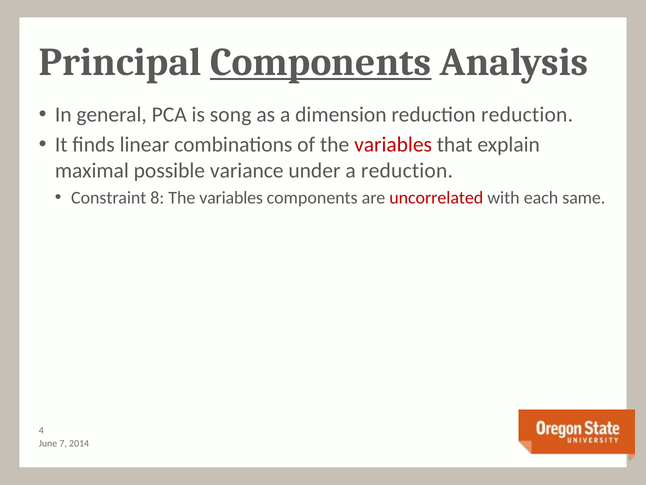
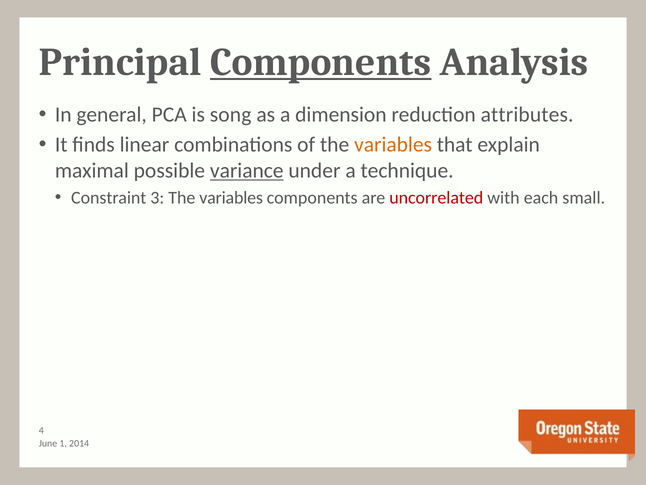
reduction reduction: reduction -> attributes (527, 115)
variables colour: red -> orange (393, 145)
variance underline: none -> present (247, 171)
a reduction: reduction -> technique (407, 171)
8: 8 -> 3 (157, 198)
same: same -> small (584, 198)
7: 7 -> 1 (63, 443)
